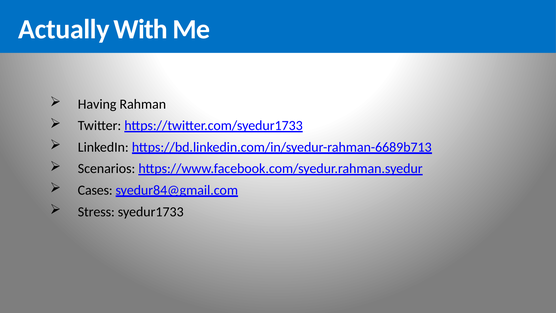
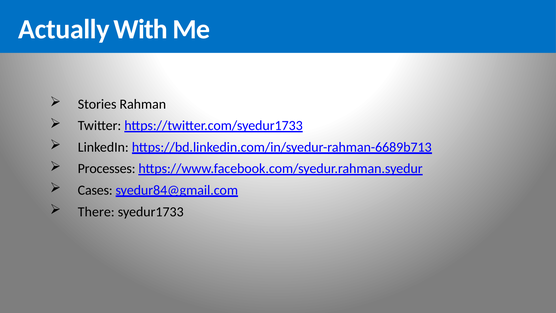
Having: Having -> Stories (97, 104)
Scenarios: Scenarios -> Processes (107, 168)
Stress: Stress -> There (96, 212)
